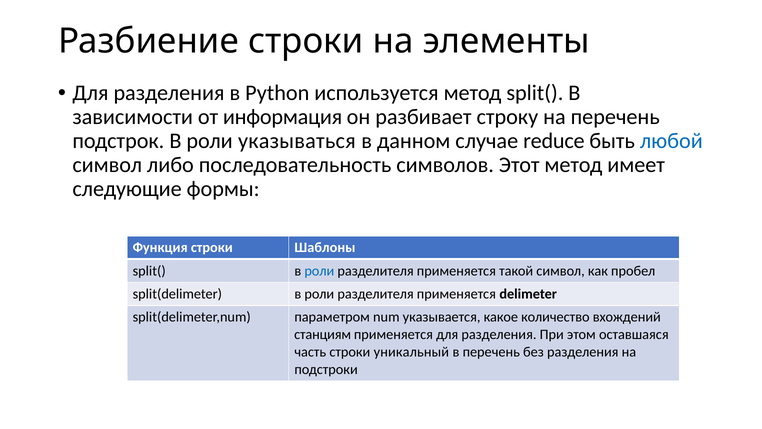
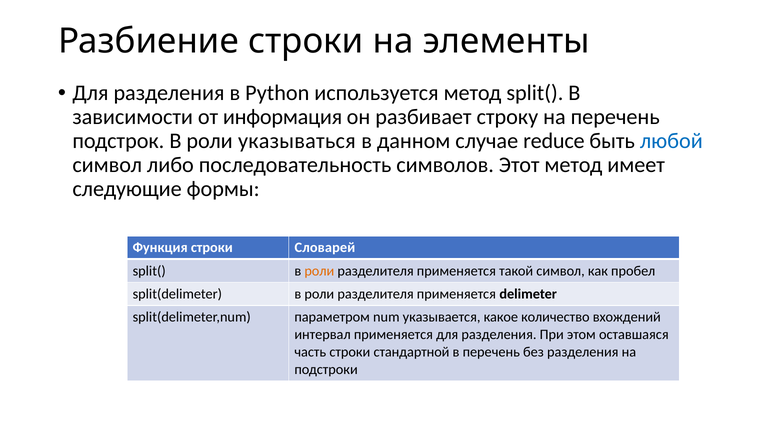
Шаблоны: Шаблоны -> Словарей (325, 247)
роли colour: blue -> orange (319, 271)
станциям: станциям -> интервал (323, 334)
уникальный: уникальный -> стандартной (411, 352)
